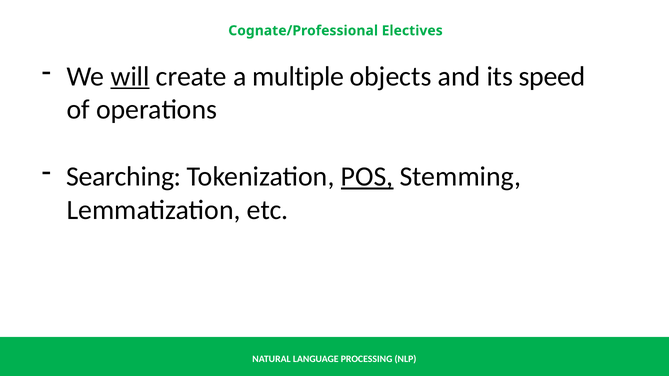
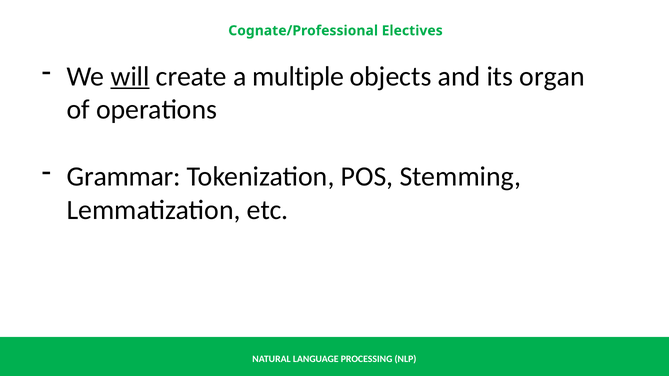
speed: speed -> organ (552, 76)
Searching: Searching -> Grammar (124, 177)
POS underline: present -> none (367, 177)
